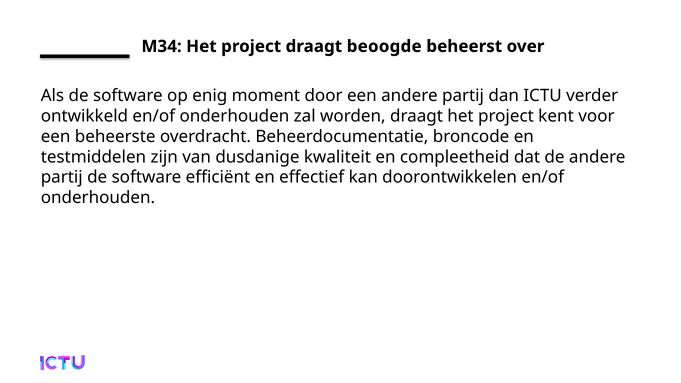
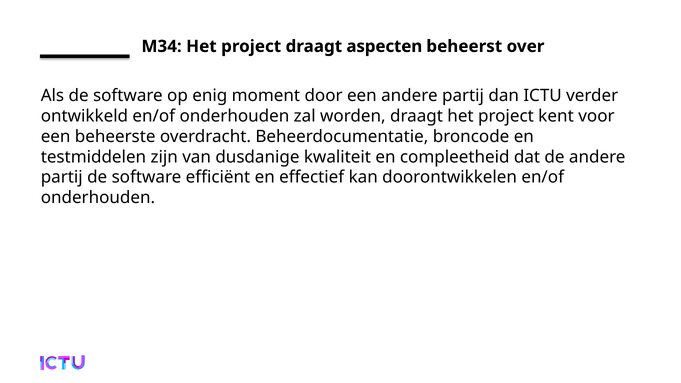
beoogde: beoogde -> aspecten (384, 46)
